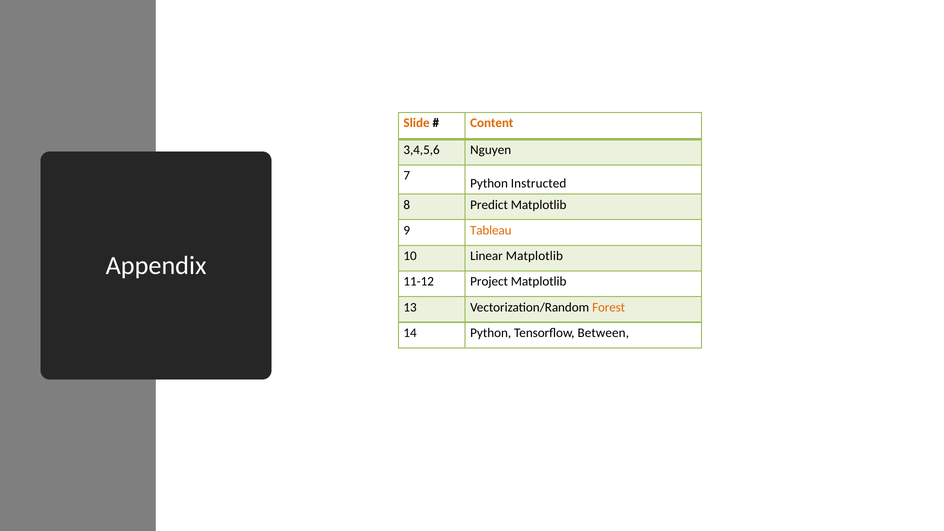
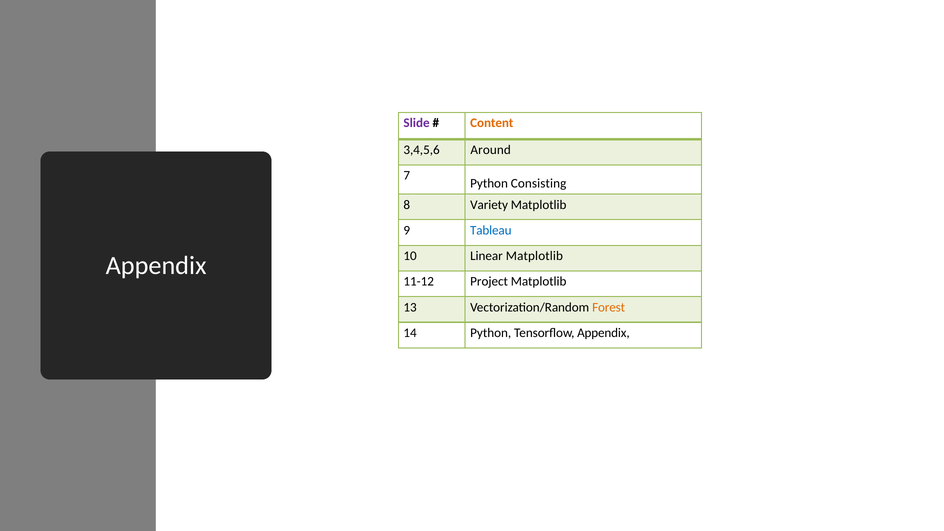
Slide colour: orange -> purple (417, 123)
Nguyen: Nguyen -> Around (491, 150)
Instructed: Instructed -> Consisting (539, 184)
Predict: Predict -> Variety (489, 205)
Tableau colour: orange -> blue (491, 230)
Tensorflow Between: Between -> Appendix (603, 333)
